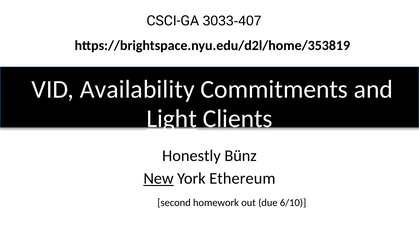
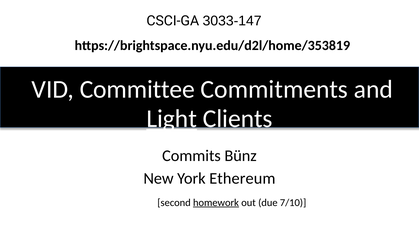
3033-407: 3033-407 -> 3033-147 (232, 21)
Availability: Availability -> Committee (137, 89)
Honestly: Honestly -> Commits (191, 156)
New underline: present -> none (159, 178)
homework underline: none -> present (216, 202)
6/10: 6/10 -> 7/10 (293, 202)
